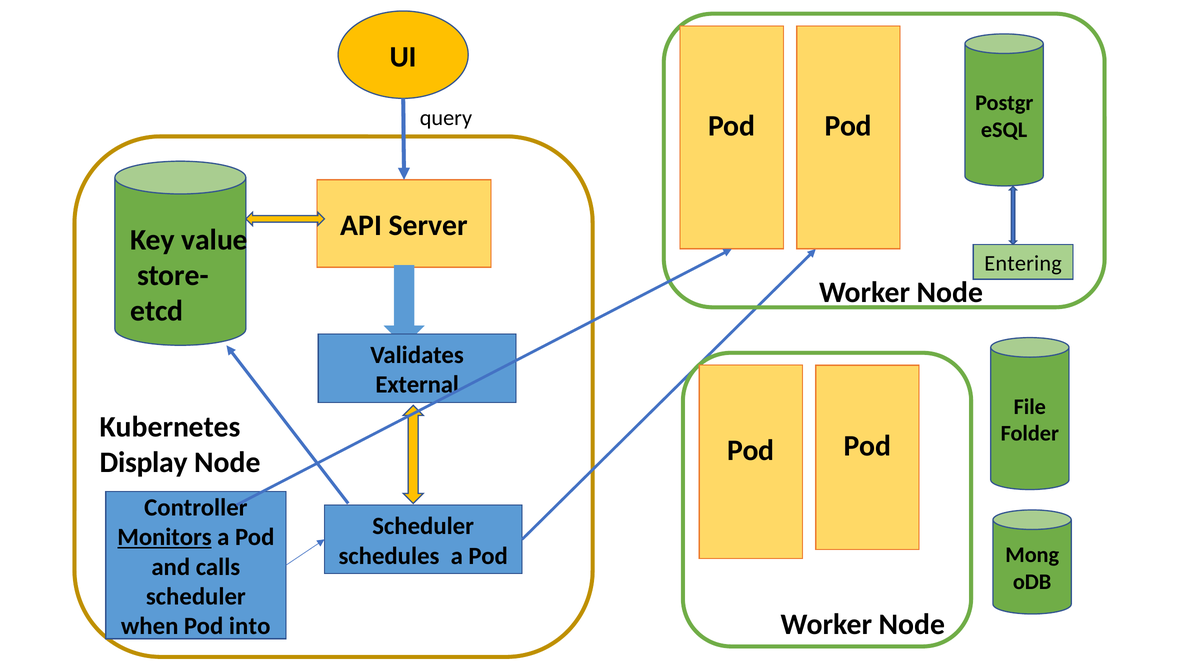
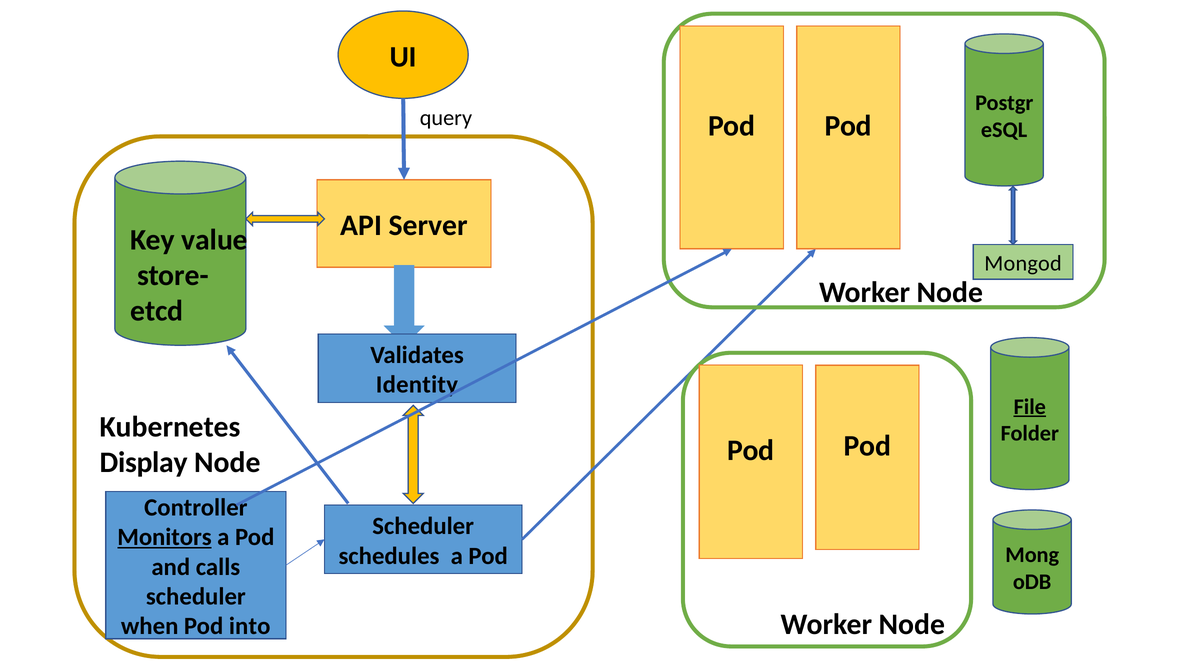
Entering: Entering -> Mongod (1023, 263)
External: External -> Identity (417, 385)
File underline: none -> present (1030, 406)
